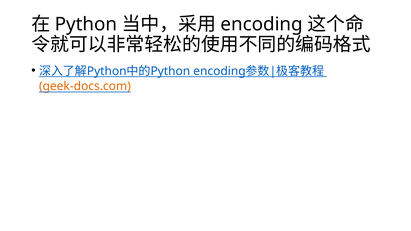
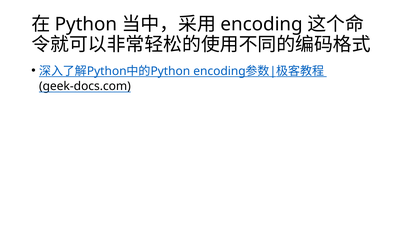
geek-docs.com colour: orange -> black (85, 86)
